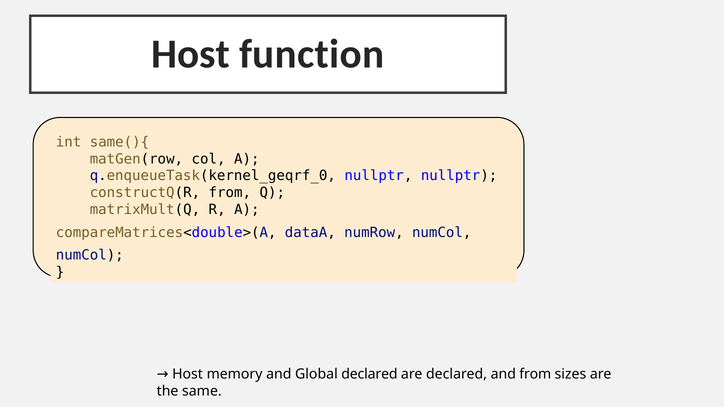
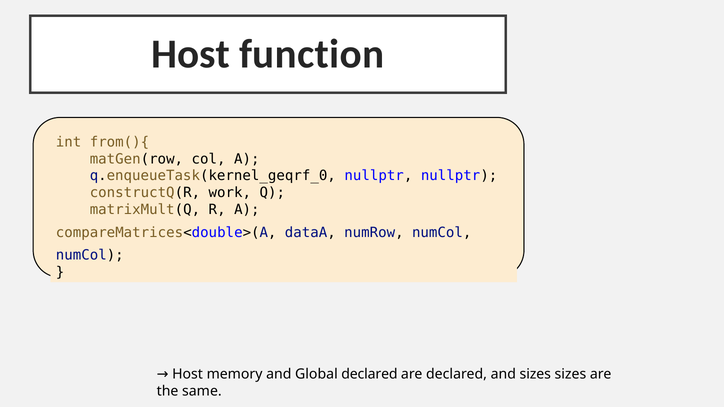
same(){: same(){ -> from(){ (119, 142)
constructQ(R from: from -> work (230, 193)
and from: from -> sizes (535, 374)
